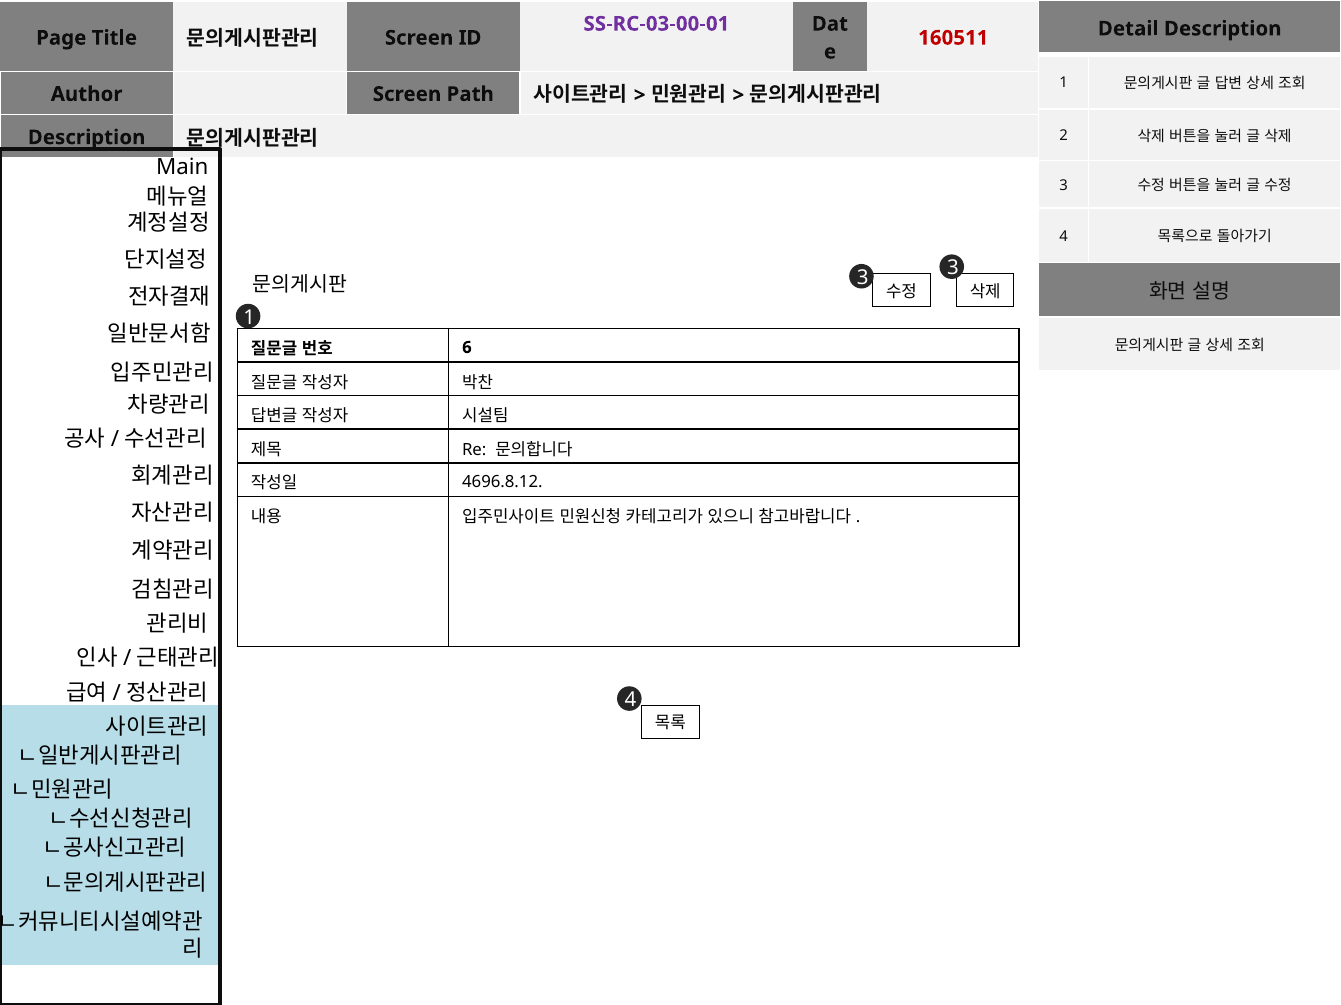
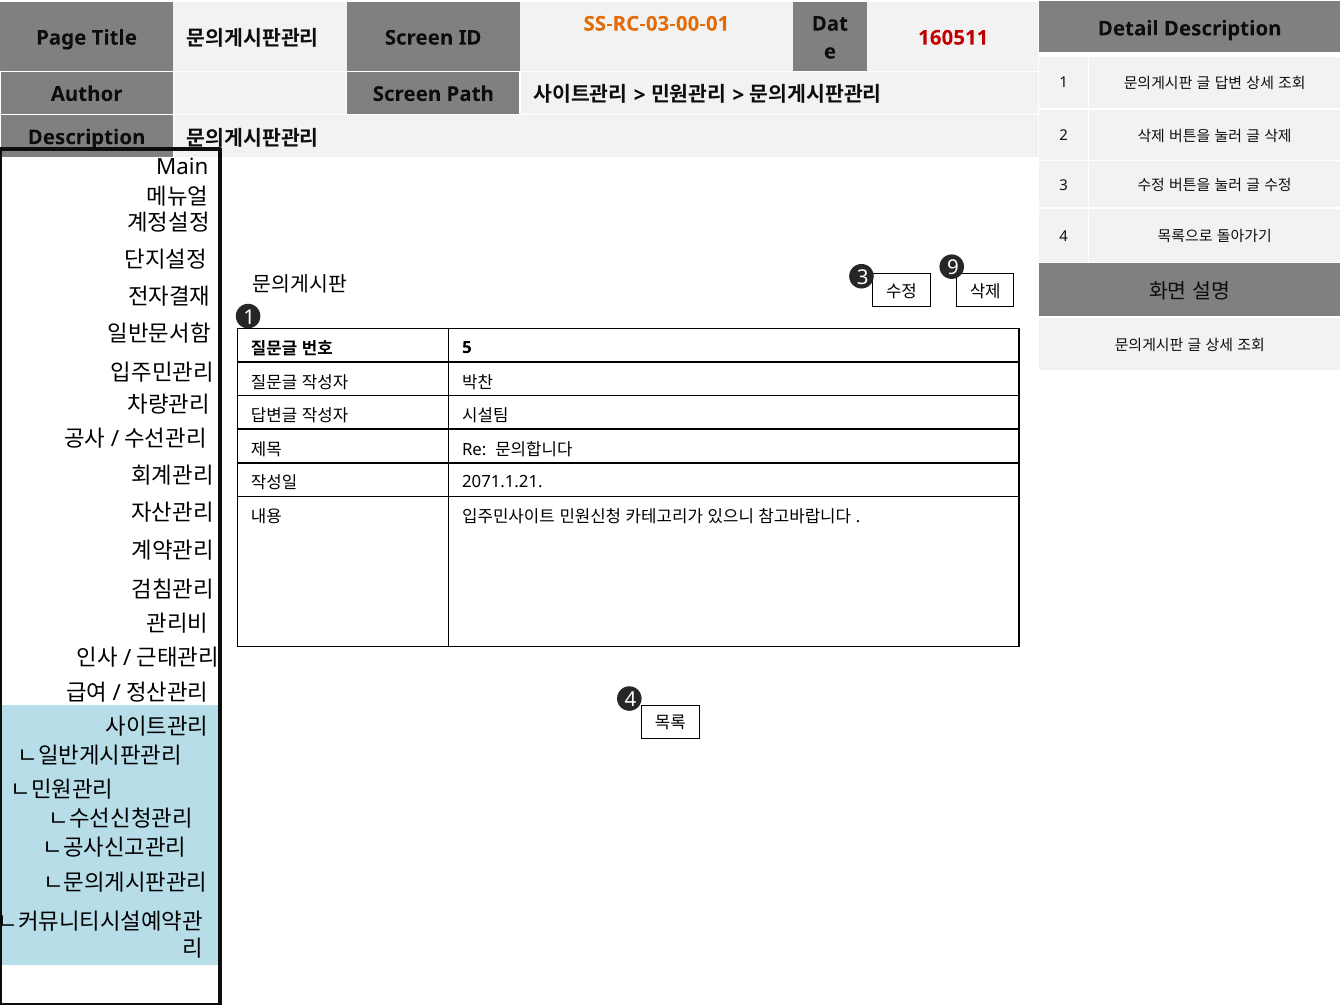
SS-RC-03-00-01 colour: purple -> orange (656, 24)
3 3: 3 -> 9 (953, 268)
6: 6 -> 5 (467, 348)
4696.8.12: 4696.8.12 -> 2071.1.21 (502, 482)
